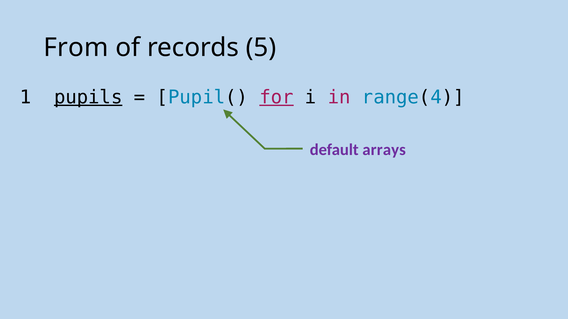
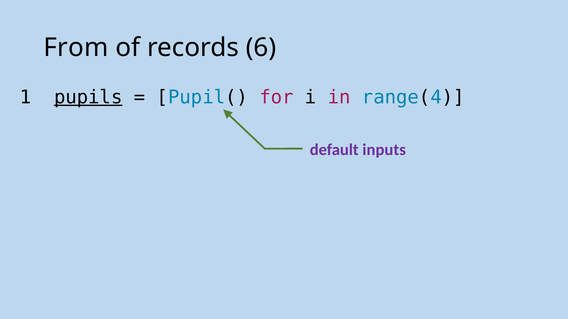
5: 5 -> 6 (261, 48)
for underline: present -> none (276, 97)
arrays: arrays -> inputs (384, 150)
